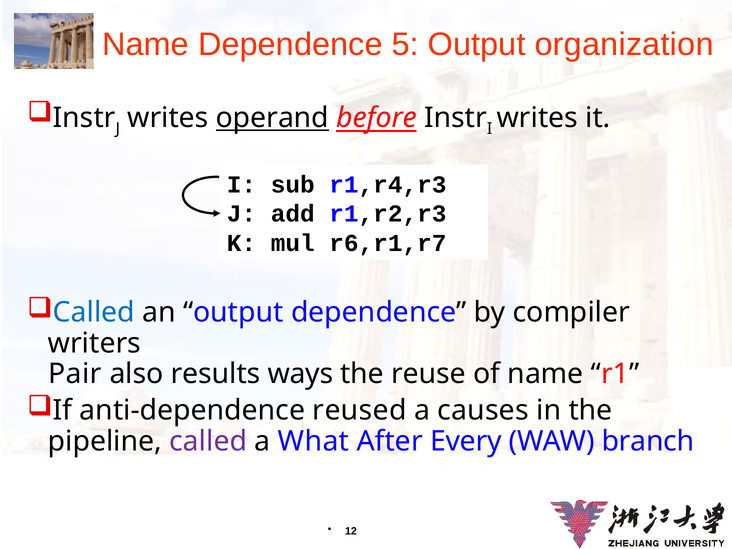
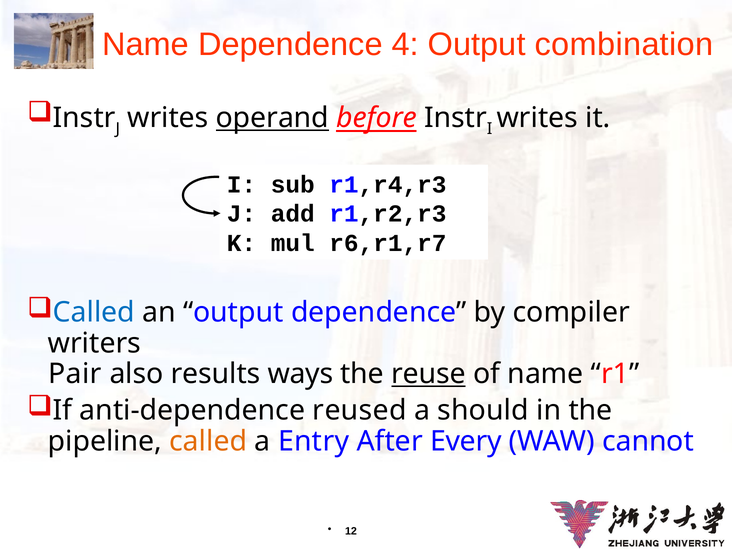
5: 5 -> 4 (405, 44)
organization: organization -> combination (624, 44)
reuse underline: none -> present (429, 374)
causes: causes -> should (483, 410)
called colour: purple -> orange (208, 441)
What: What -> Entry (314, 441)
branch: branch -> cannot (648, 441)
